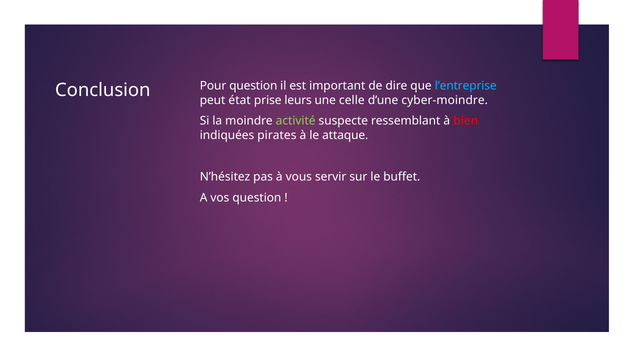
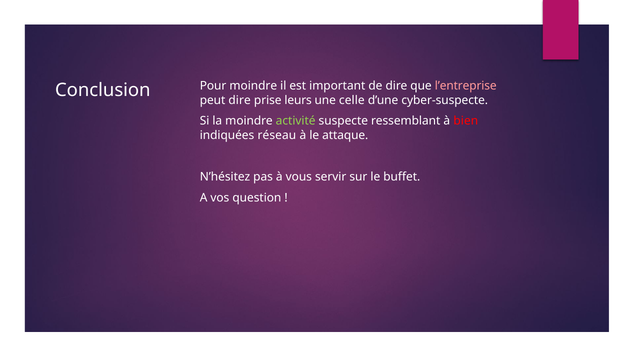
Pour question: question -> moindre (253, 86)
l’entreprise colour: light blue -> pink (466, 86)
peut état: état -> dire (240, 100)
cyber-moindre: cyber-moindre -> cyber-suspecte (445, 100)
pirates: pirates -> réseau (277, 135)
